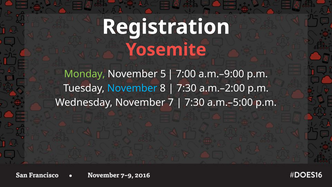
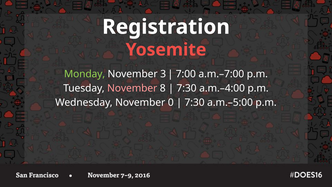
5: 5 -> 3 (163, 74)
a.m.–9:00: a.m.–9:00 -> a.m.–7:00 (221, 74)
November colour: light blue -> pink (132, 88)
a.m.–2:00: a.m.–2:00 -> a.m.–4:00 (222, 88)
7: 7 -> 0 (171, 102)
